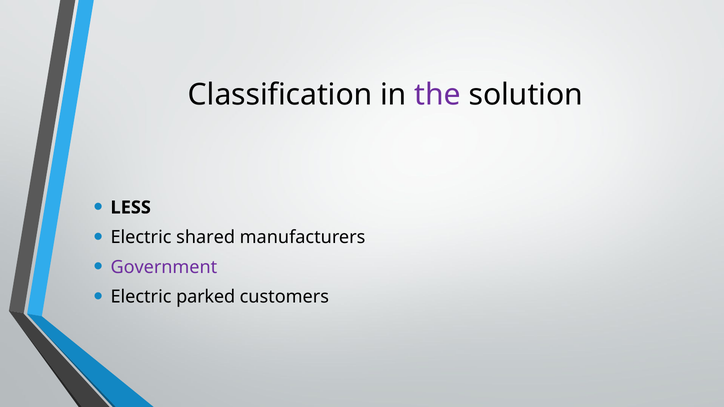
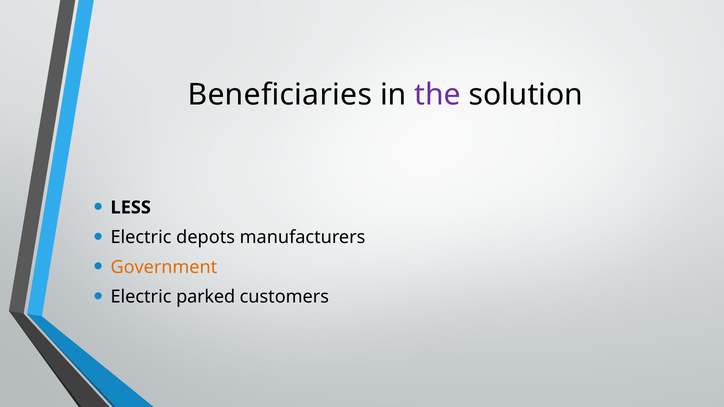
Classification: Classification -> Beneficiaries (280, 95)
shared: shared -> depots (206, 237)
Government colour: purple -> orange (164, 267)
